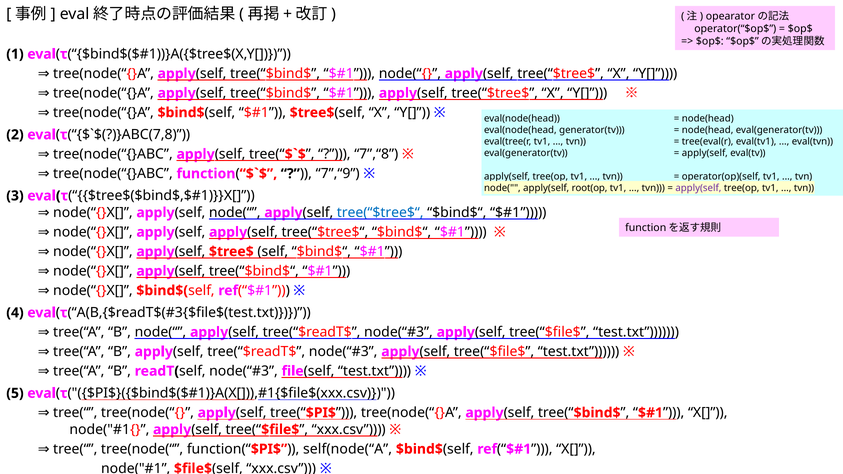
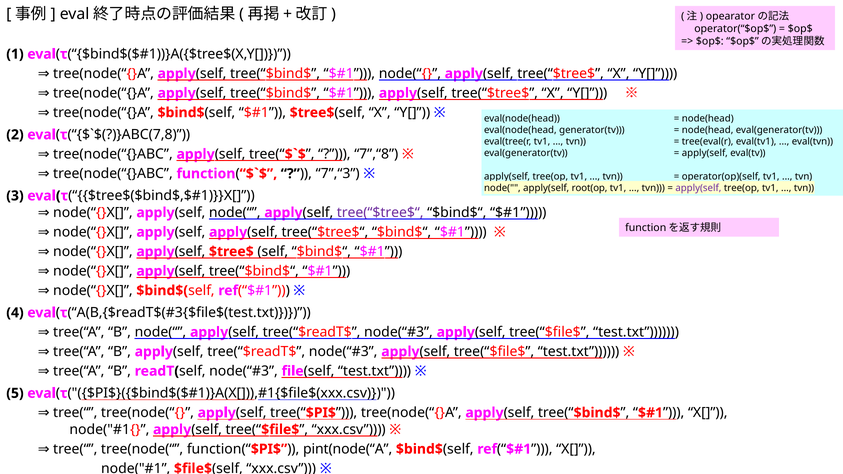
7”,“9: 7”,“9 -> 7”,“3 (338, 174)
tree(“$tree$“ colour: blue -> purple (380, 213)
self(node(“A: self(node(“A -> pint(node(“A (348, 449)
